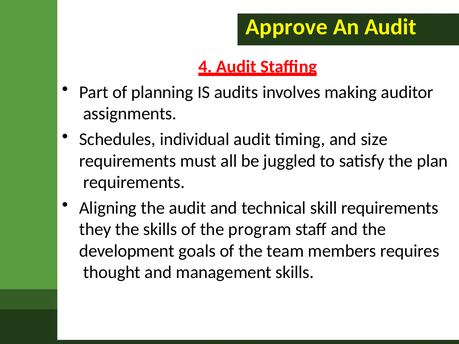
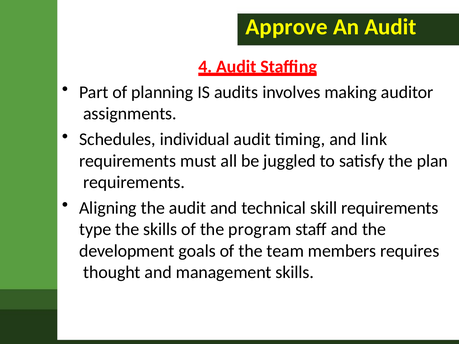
size: size -> link (374, 140)
they: they -> type (95, 230)
